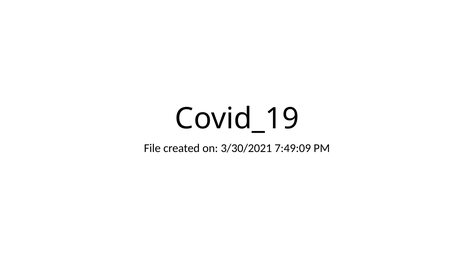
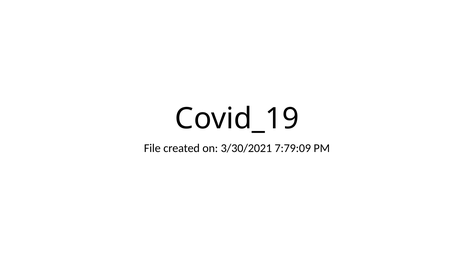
7:49:09: 7:49:09 -> 7:79:09 (293, 148)
